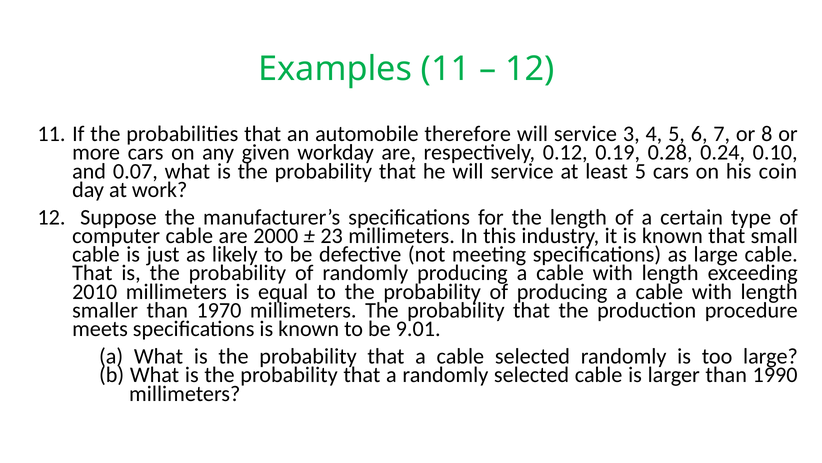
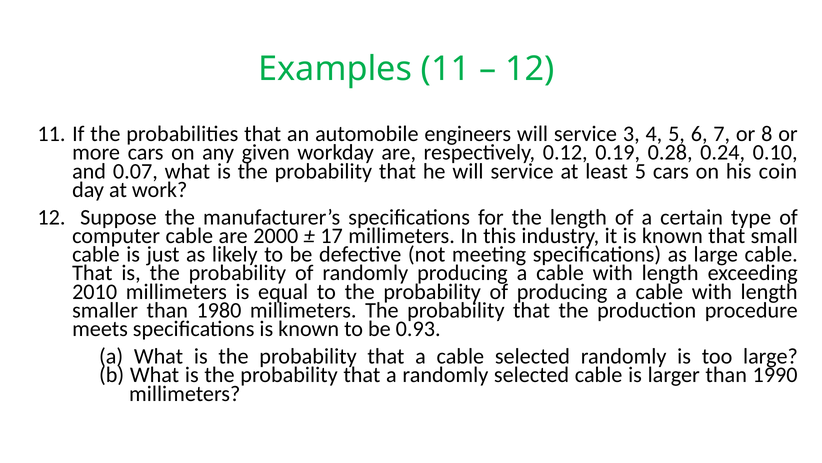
therefore: therefore -> engineers (468, 134)
23: 23 -> 17 (332, 236)
1970: 1970 -> 1980 (219, 310)
9.01: 9.01 -> 0.93 (418, 329)
